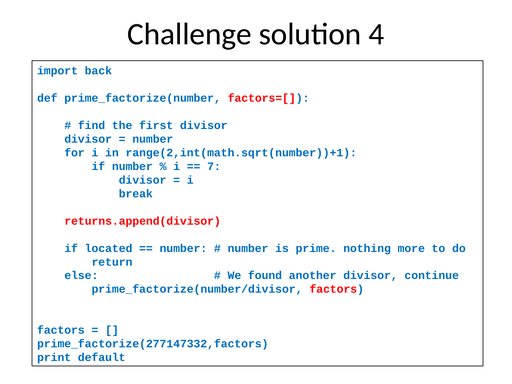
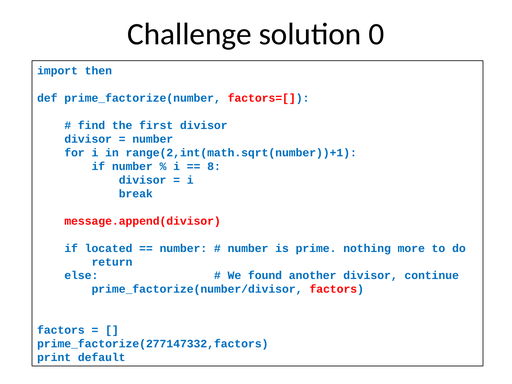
4: 4 -> 0 (376, 34)
back: back -> then (98, 71)
7: 7 -> 8 (214, 166)
returns.append(divisor: returns.append(divisor -> message.append(divisor (143, 221)
